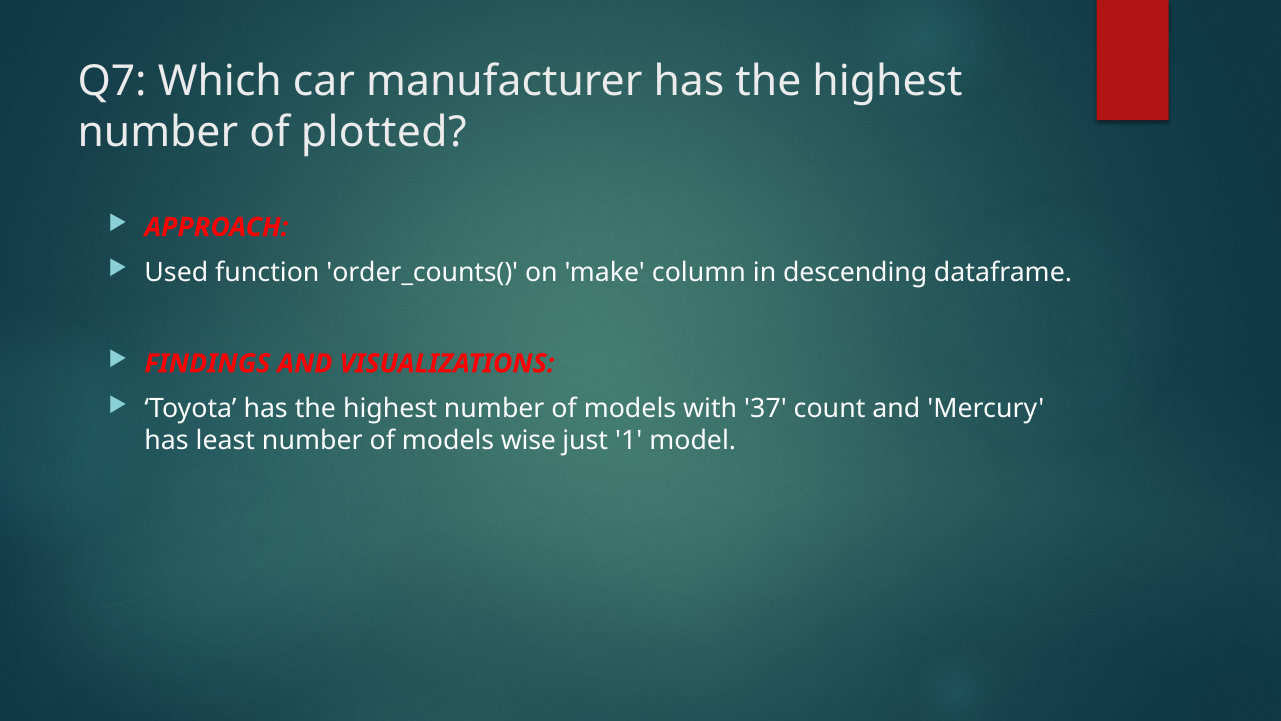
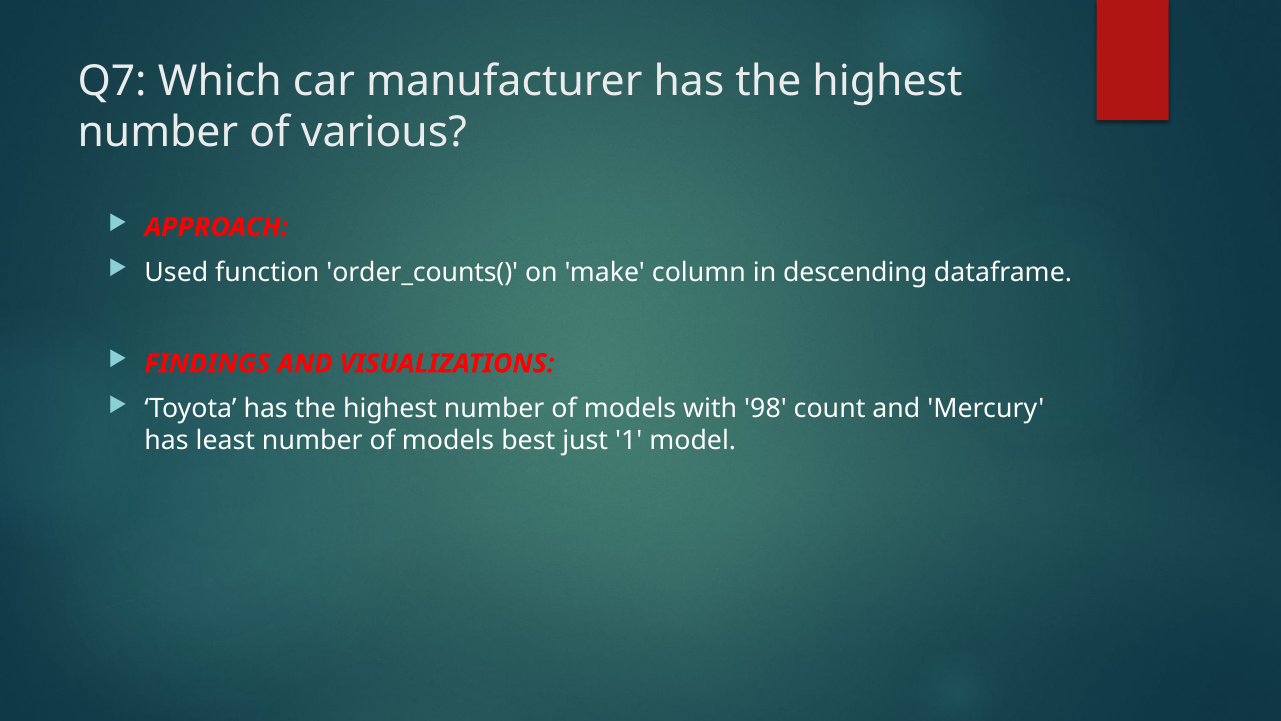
plotted: plotted -> various (384, 132)
37: 37 -> 98 (766, 409)
wise: wise -> best (528, 441)
